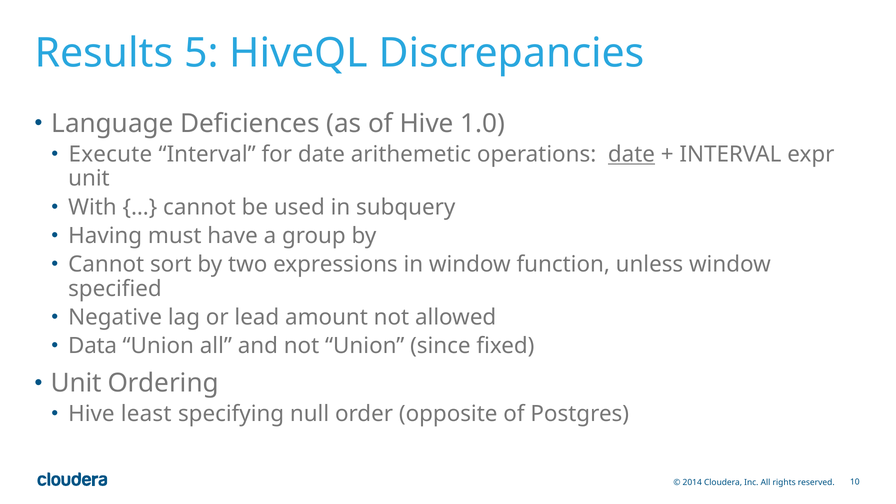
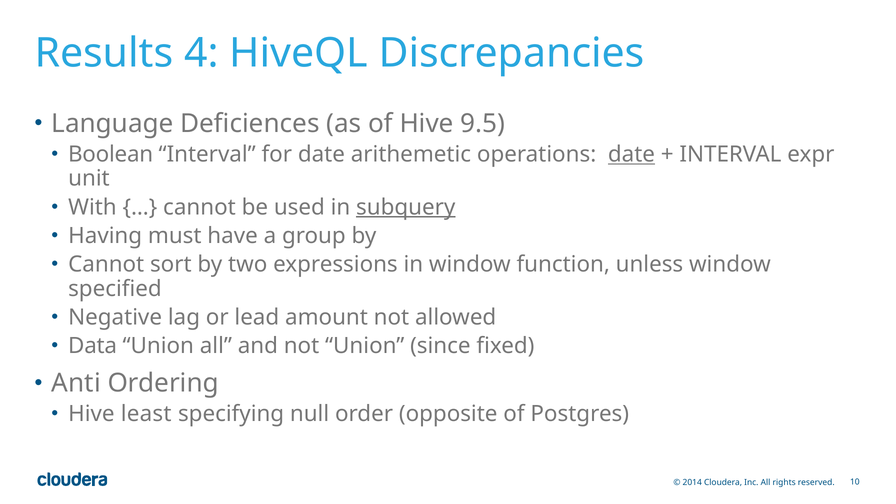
5: 5 -> 4 (201, 53)
1.0: 1.0 -> 9.5 (483, 124)
Execute: Execute -> Boolean (111, 154)
subquery underline: none -> present (406, 207)
Unit: Unit -> Anti (76, 383)
